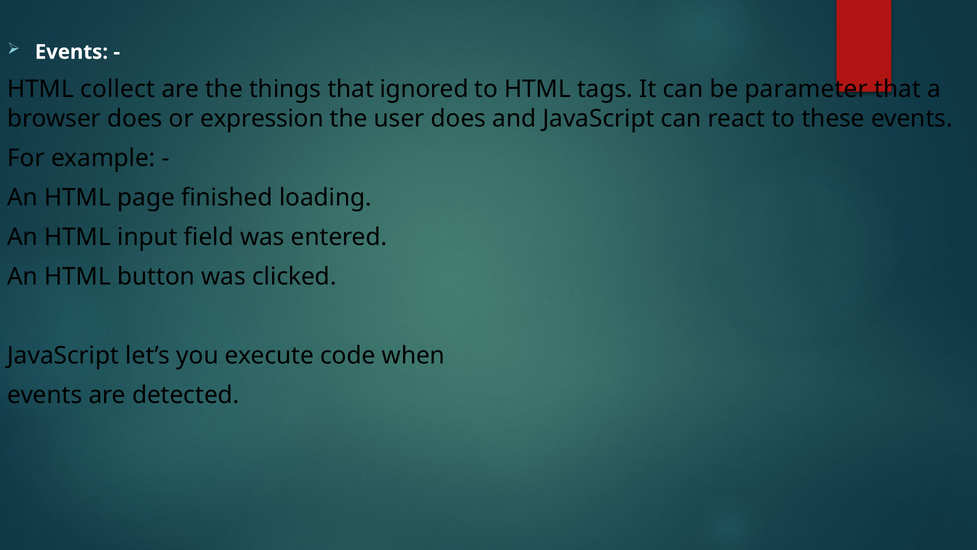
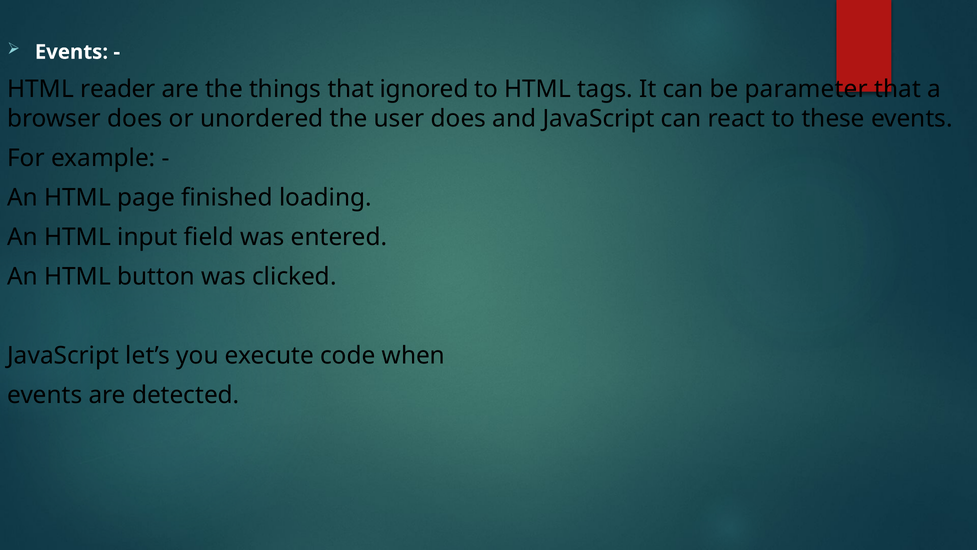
collect: collect -> reader (118, 89)
expression: expression -> unordered (262, 119)
